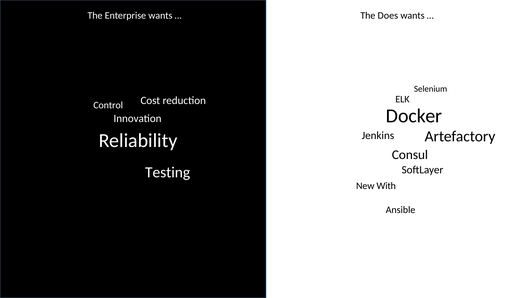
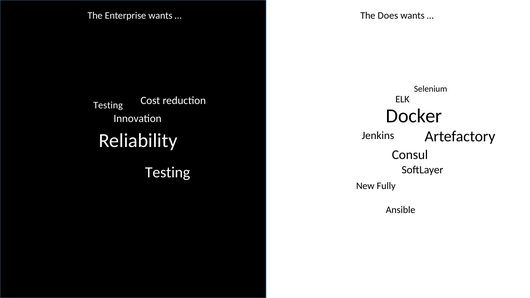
Control: Control -> Testing (108, 105)
With: With -> Fully (386, 186)
